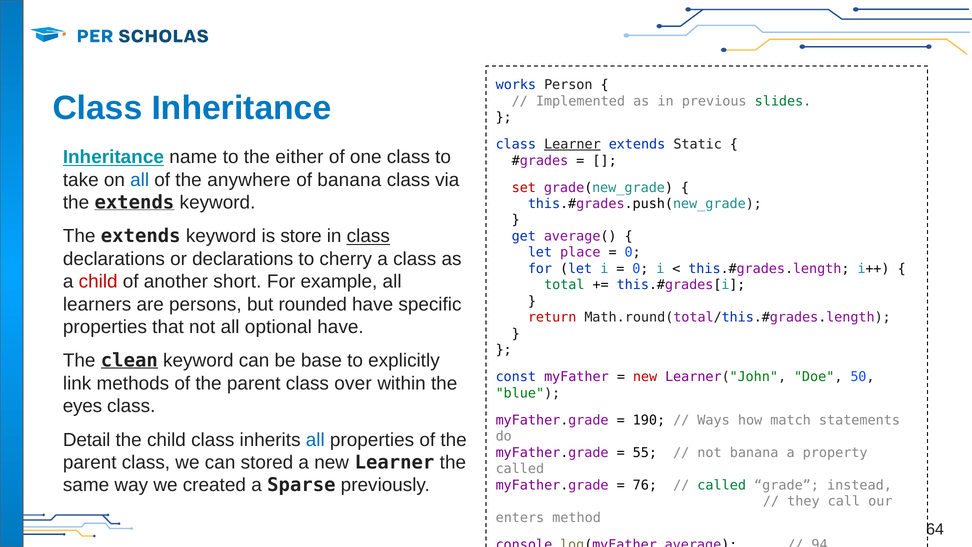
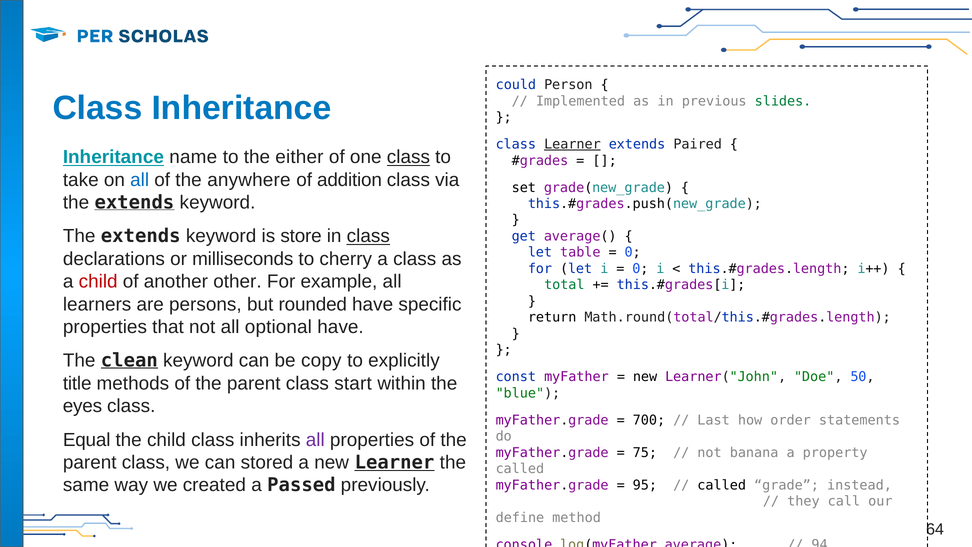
works: works -> could (516, 85)
Static: Static -> Paired (698, 144)
class underline: none -> present (408, 157)
of banana: banana -> addition (350, 180)
set colour: red -> black (524, 187)
place: place -> table (580, 252)
or declarations: declarations -> milliseconds (243, 259)
short: short -> other (237, 282)
return colour: red -> black (552, 317)
base: base -> copy (321, 361)
new colour: red -> black (645, 377)
link: link -> title (77, 383)
over: over -> start (353, 383)
190: 190 -> 700 (649, 420)
Ways: Ways -> Last (714, 420)
match: match -> order (791, 420)
Detail: Detail -> Equal (87, 440)
all colour: blue -> purple (315, 440)
55: 55 -> 75 (645, 452)
Learner underline: none -> present (395, 462)
Sparse: Sparse -> Passed (301, 485)
76: 76 -> 95 (645, 485)
called colour: green -> black (722, 485)
enters: enters -> define (520, 517)
